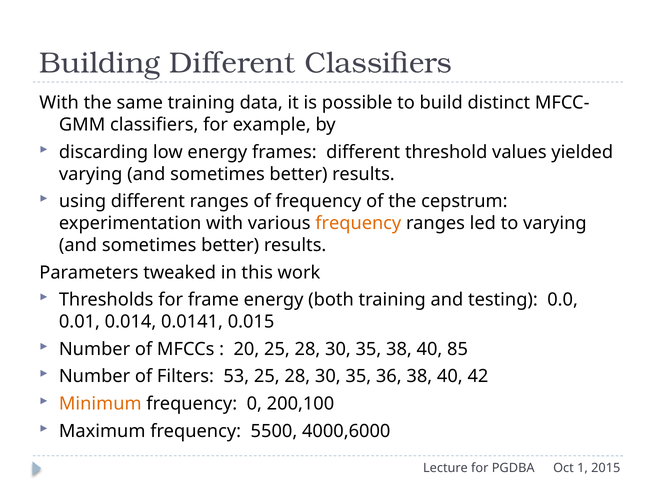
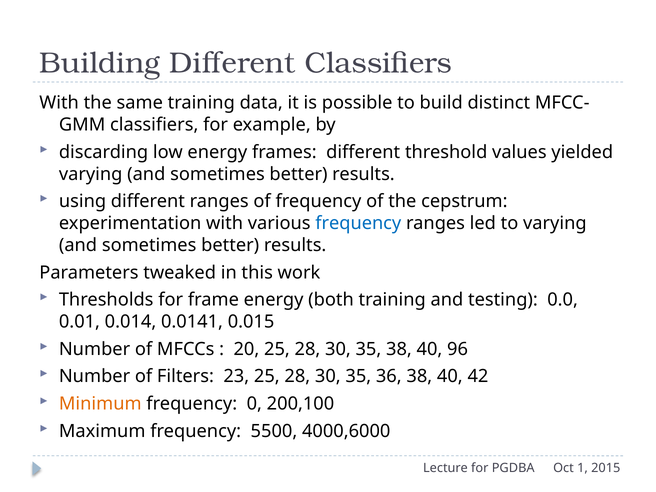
frequency colour: orange -> blue (358, 223)
85: 85 -> 96 (458, 349)
53: 53 -> 23 (236, 376)
